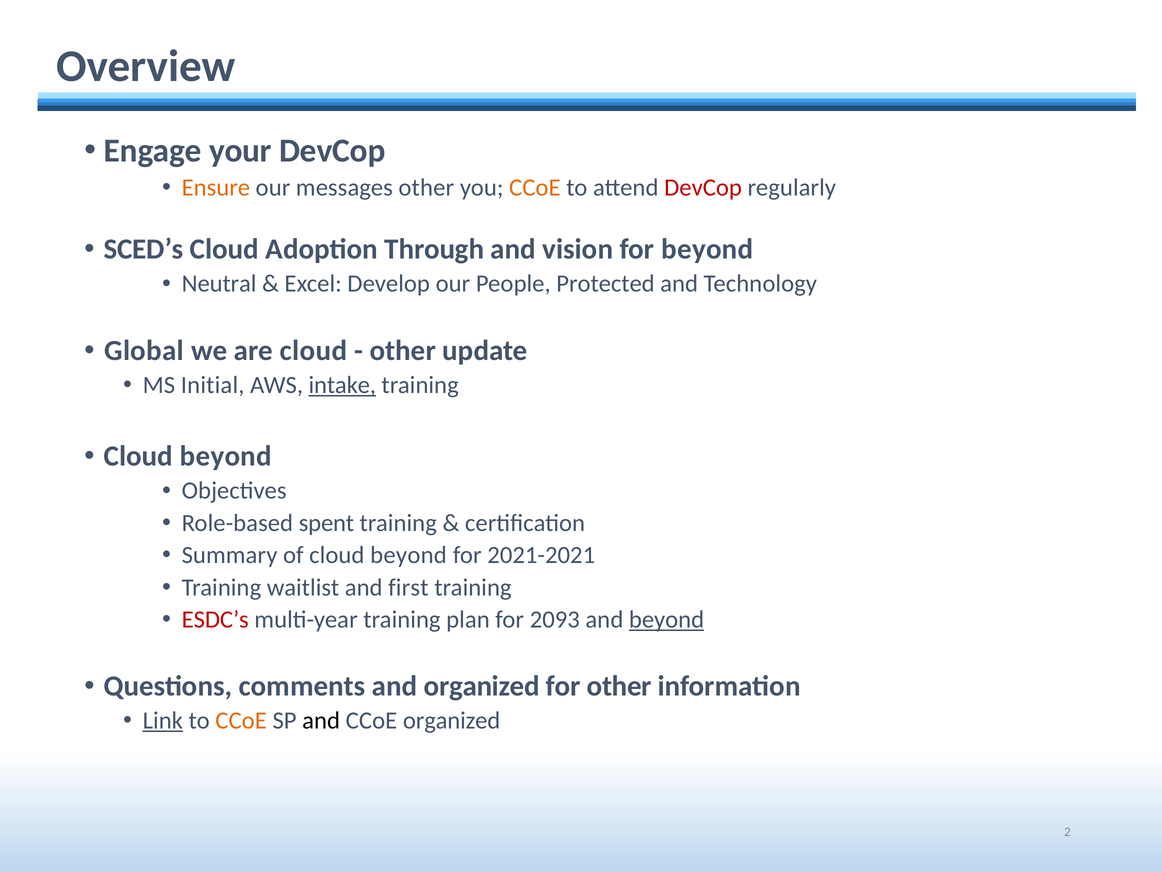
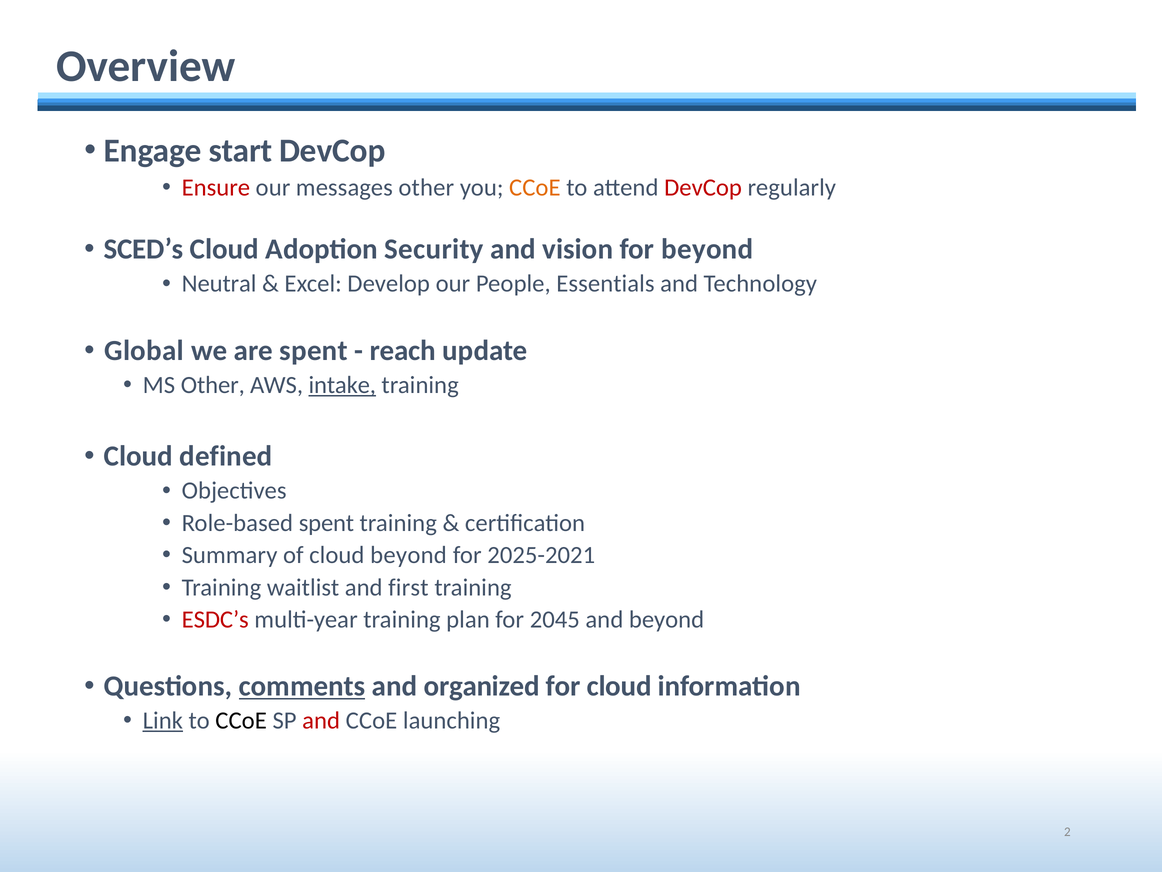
your: your -> start (240, 150)
Ensure colour: orange -> red (216, 187)
Through: Through -> Security (434, 249)
Protected: Protected -> Essentials (605, 284)
are cloud: cloud -> spent (314, 350)
other: other -> reach (403, 350)
MS Initial: Initial -> Other (213, 385)
beyond: beyond -> defined (226, 456)
2021-2021: 2021-2021 -> 2025-2021 (541, 555)
2093: 2093 -> 2045 (555, 619)
beyond underline: present -> none (667, 619)
comments underline: none -> present (302, 686)
for other: other -> cloud (619, 686)
CCoE colour: orange -> black (241, 720)
and colour: black -> red (321, 720)
CCoE organized: organized -> launching (452, 720)
